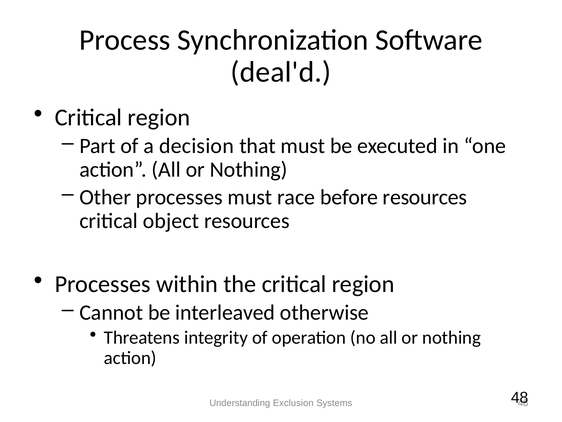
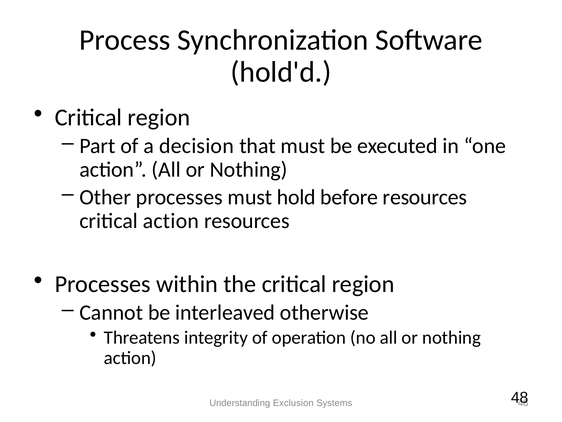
deal'd: deal'd -> hold'd (281, 72)
race: race -> hold (296, 197)
critical object: object -> action (171, 221)
